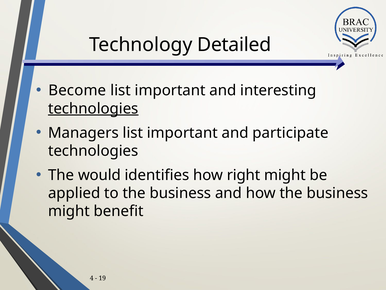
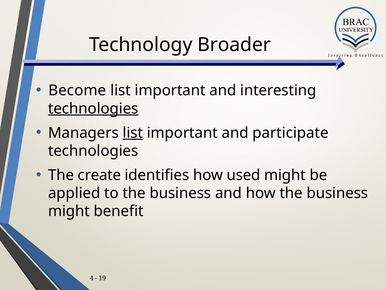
Detailed: Detailed -> Broader (234, 45)
list underline: none -> present (133, 133)
would: would -> create (99, 175)
right: right -> used (244, 175)
